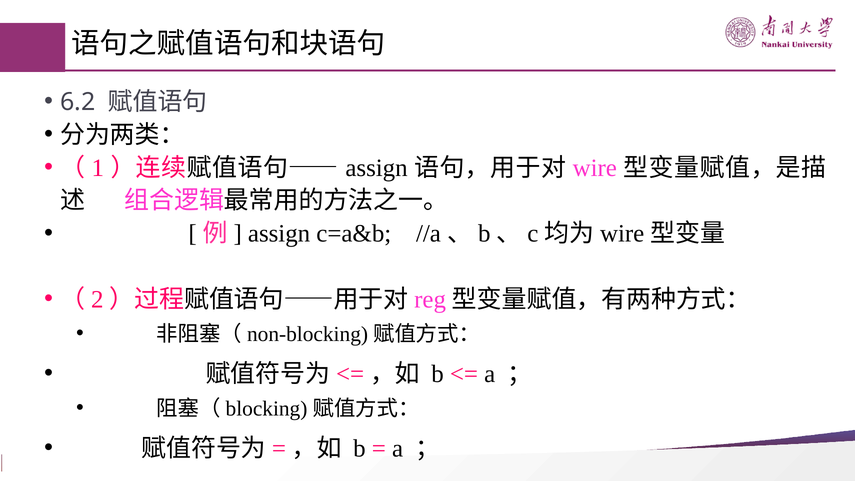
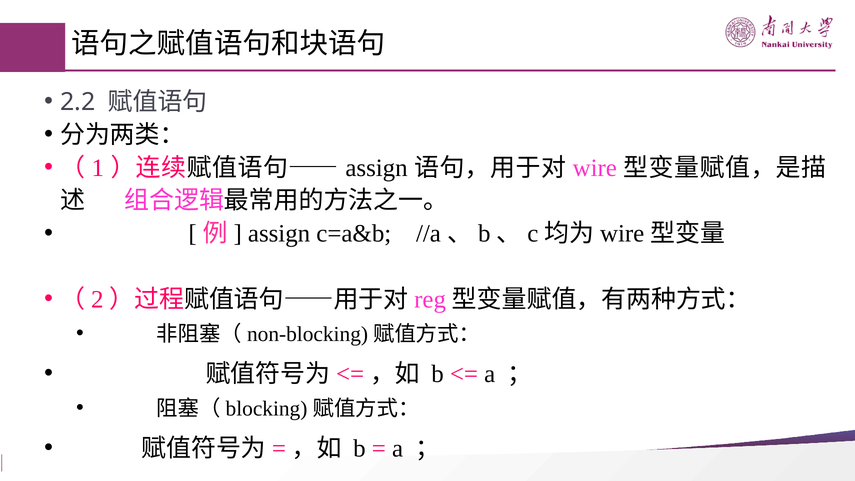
6.2: 6.2 -> 2.2 (78, 102)
